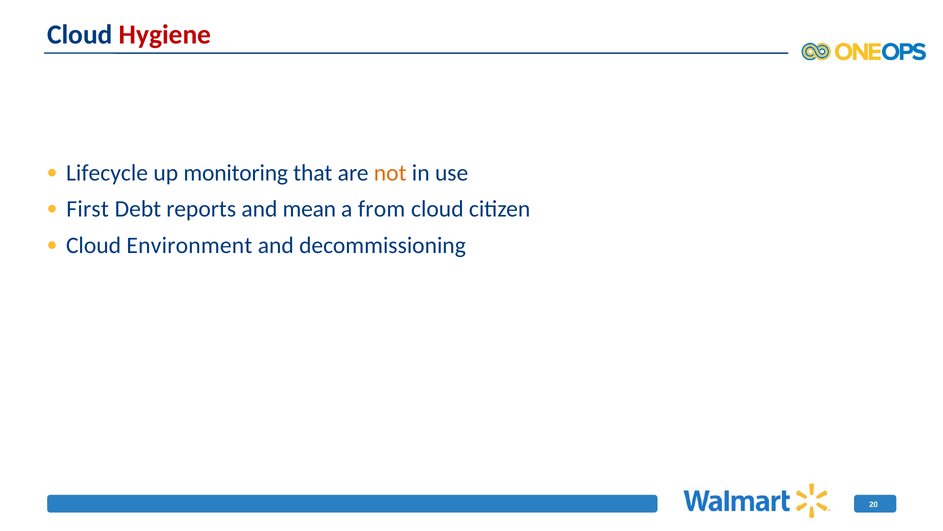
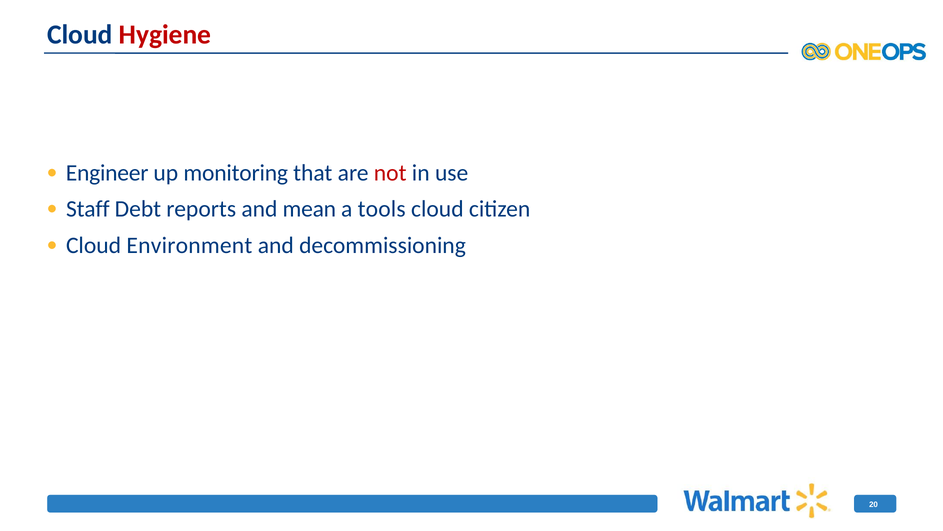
Lifecycle: Lifecycle -> Engineer (107, 173)
not colour: orange -> red (390, 173)
First: First -> Staff (88, 209)
from: from -> tools (382, 209)
